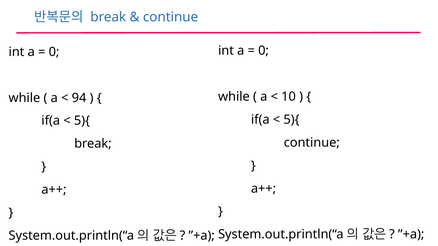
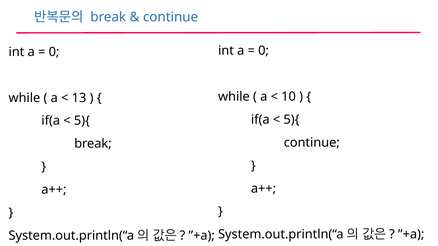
94: 94 -> 13 (79, 98)
